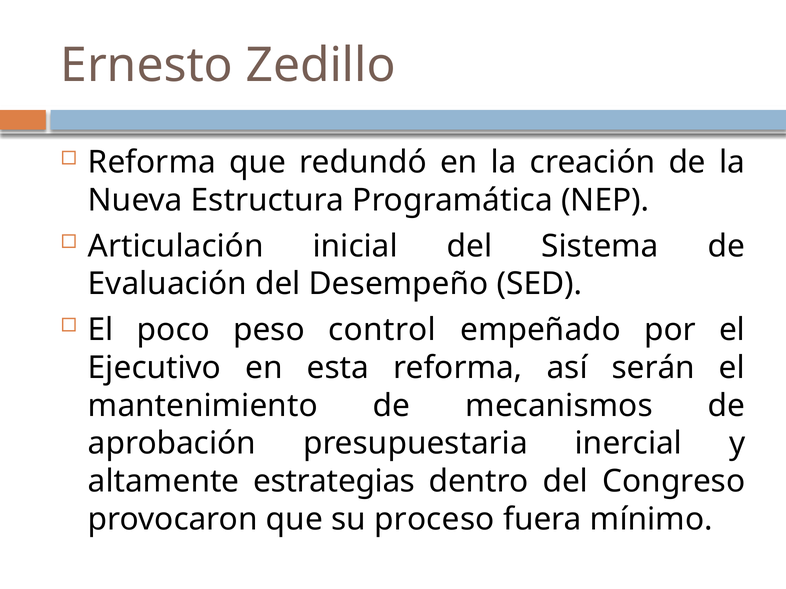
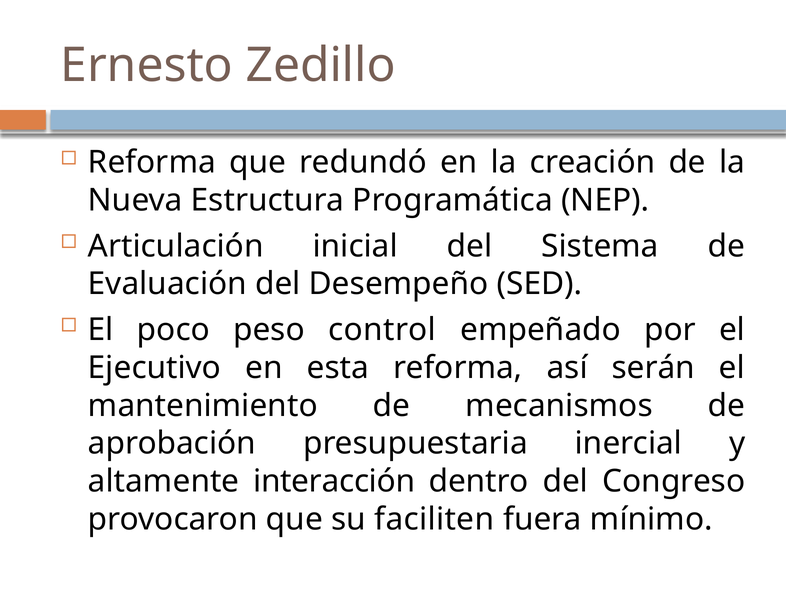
estrategias: estrategias -> interacción (334, 482)
proceso: proceso -> faciliten (434, 520)
